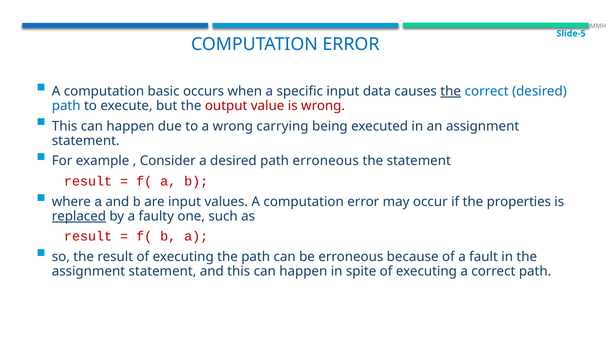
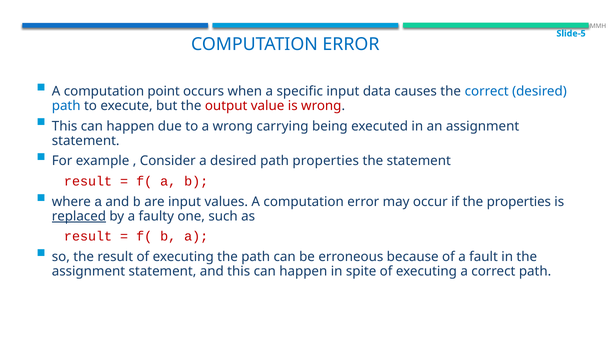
basic: basic -> point (164, 91)
the underline: present -> none (451, 91)
path erroneous: erroneous -> properties (326, 161)
